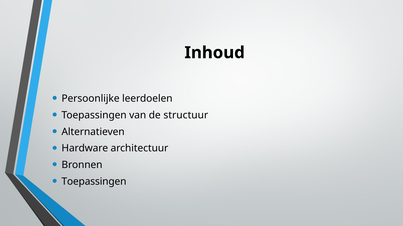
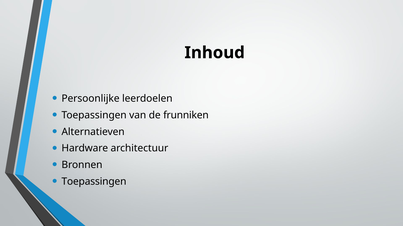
structuur: structuur -> frunniken (186, 116)
